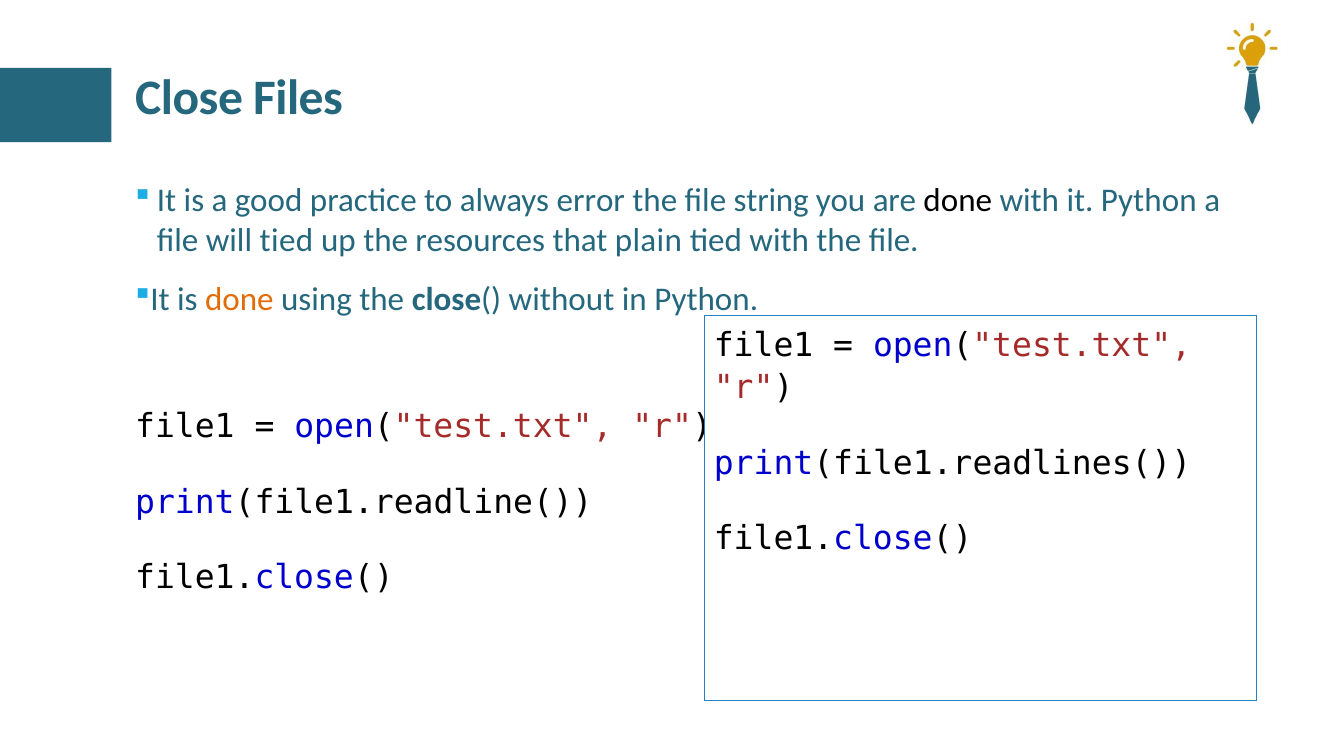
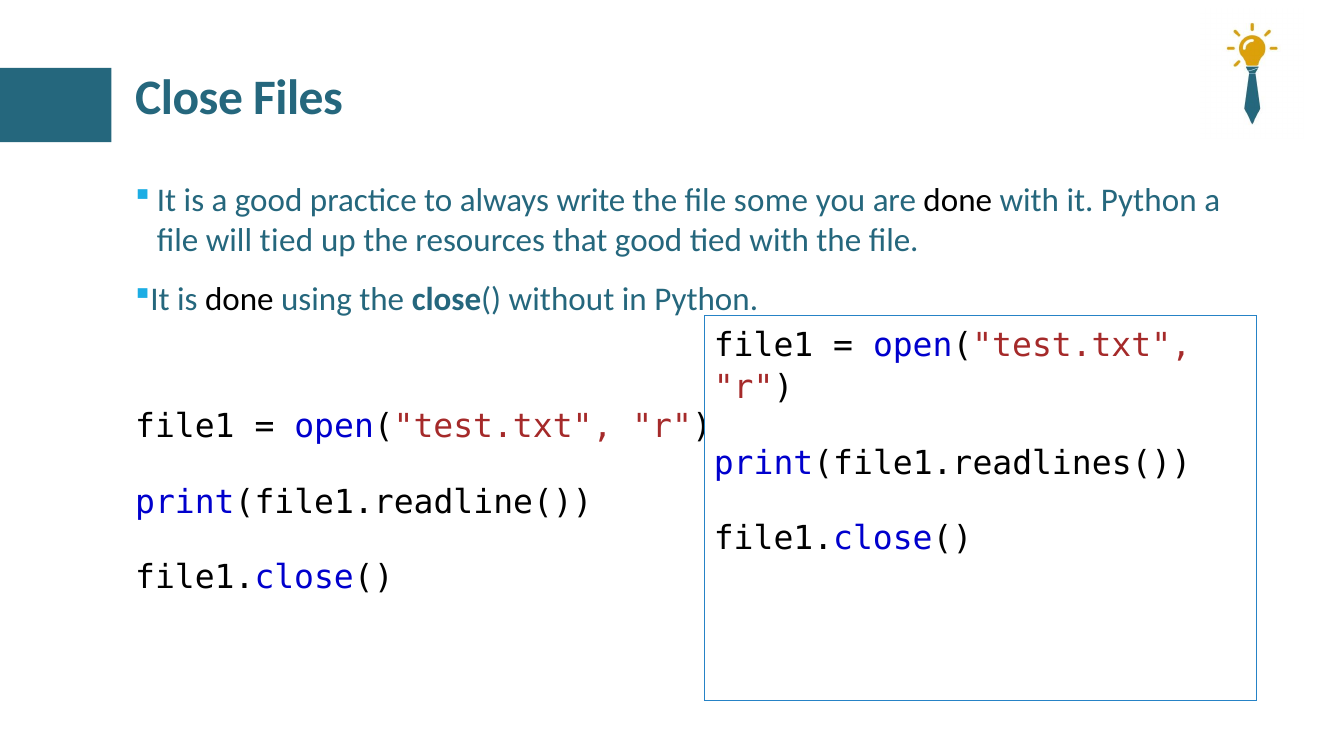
error: error -> write (591, 201)
string: string -> some (771, 201)
that plain: plain -> good (649, 241)
done colour: orange -> black (239, 300)
